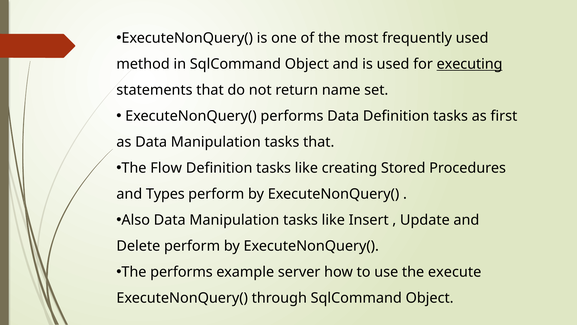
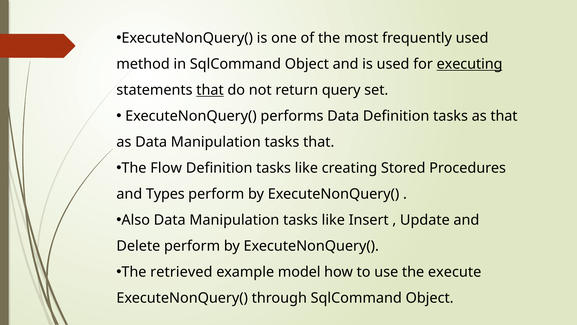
that underline: none -> present (210, 90)
name: name -> query (341, 90)
as first: first -> that (504, 116)
The performs: performs -> retrieved (181, 272)
server: server -> model (299, 272)
